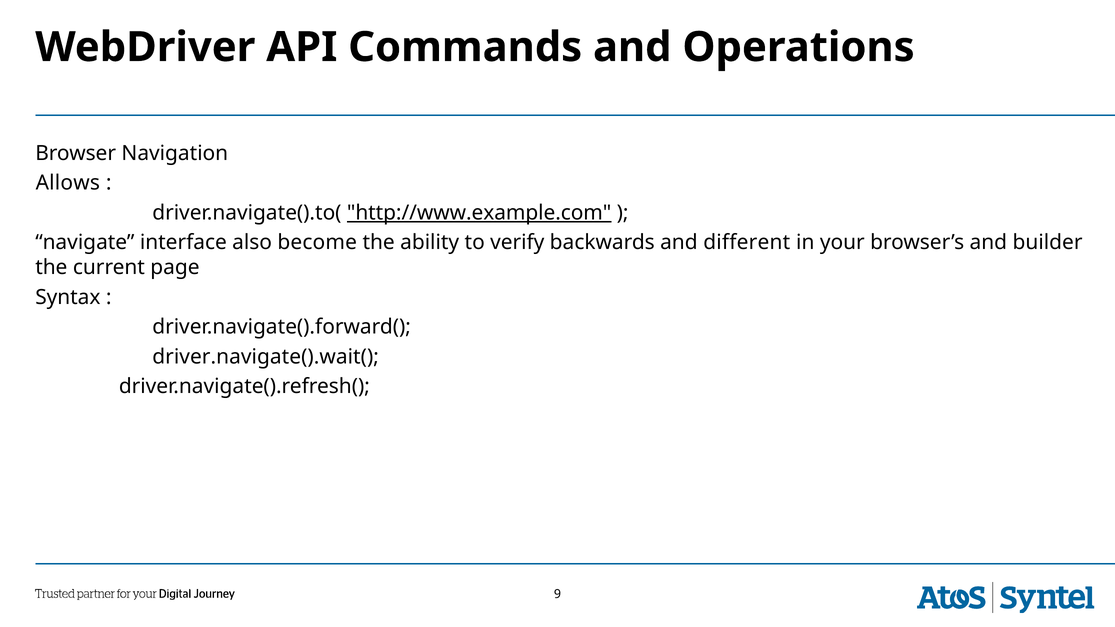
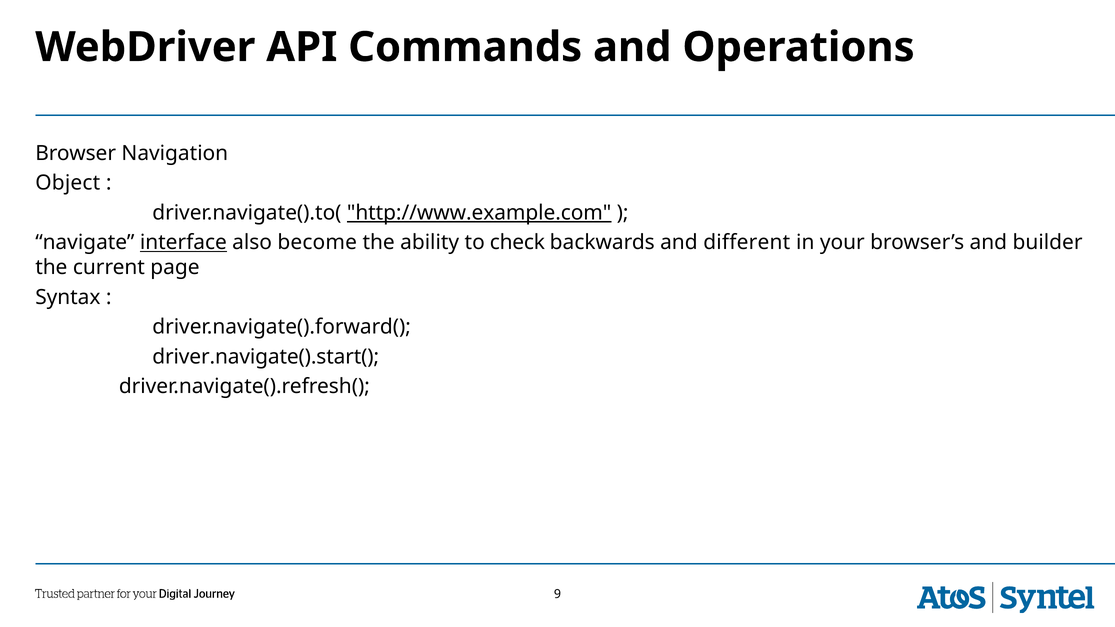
Allows: Allows -> Object (68, 183)
interface underline: none -> present (183, 243)
verify: verify -> check (517, 243)
driver.navigate().wait(: driver.navigate().wait( -> driver.navigate().start( (266, 357)
